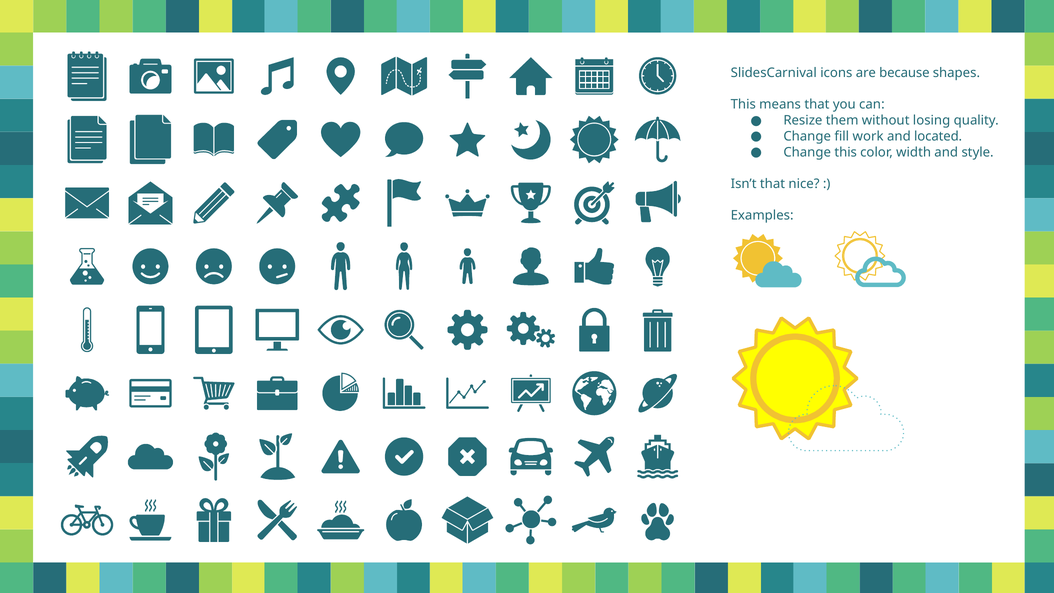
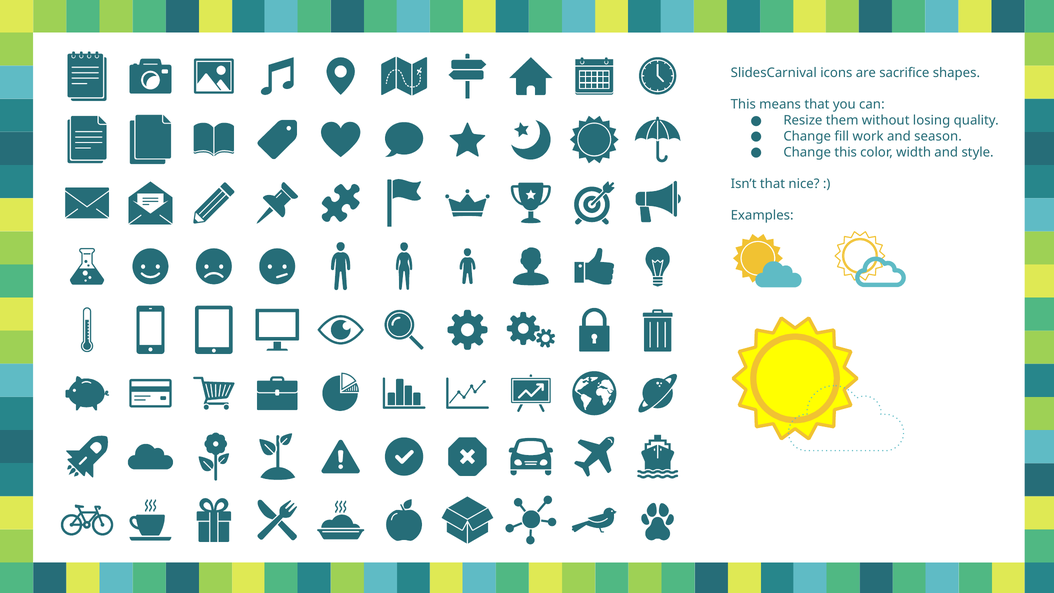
because: because -> sacrifice (904, 73)
located: located -> season (938, 136)
